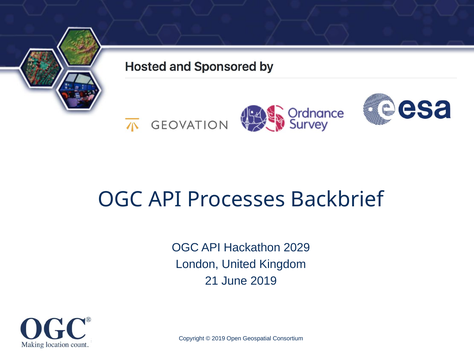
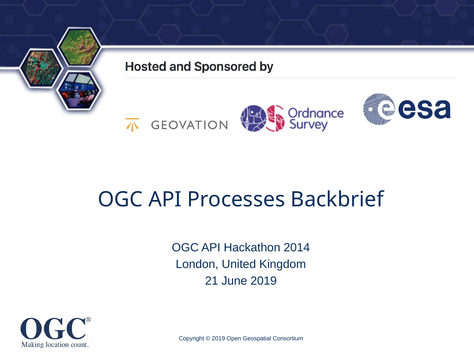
2029: 2029 -> 2014 (297, 247)
